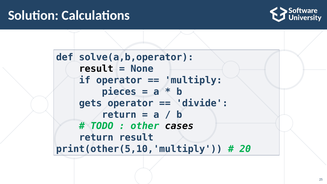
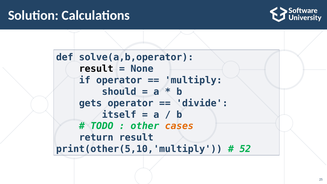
pieces: pieces -> should (119, 92)
return: return -> itself (119, 115)
cases colour: black -> orange (179, 126)
20: 20 -> 52 (245, 149)
